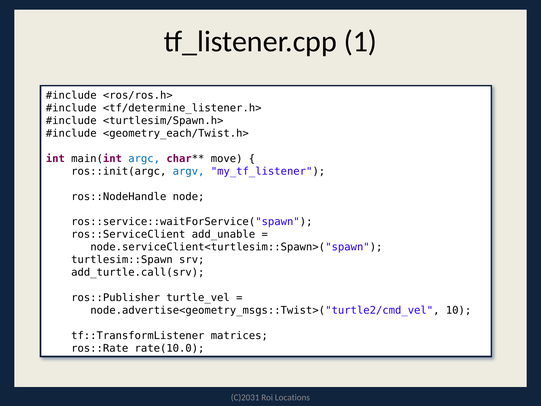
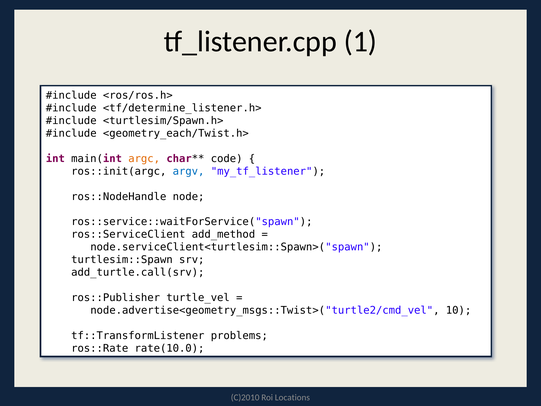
argc colour: blue -> orange (144, 159)
move: move -> code (227, 159)
add_unable: add_unable -> add_method (223, 234)
matrices: matrices -> problems (239, 335)
C)2031: C)2031 -> C)2010 (245, 397)
